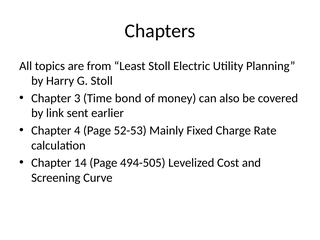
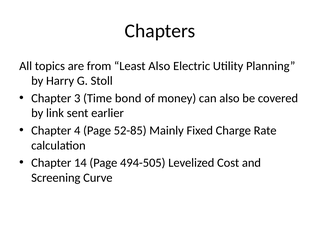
Least Stoll: Stoll -> Also (159, 66)
52-53: 52-53 -> 52-85 (130, 131)
